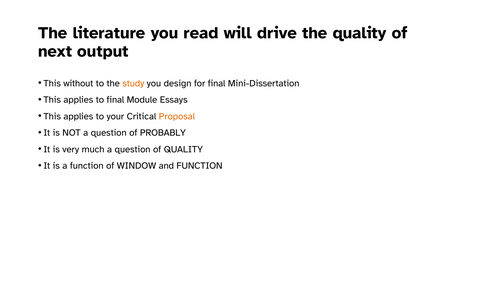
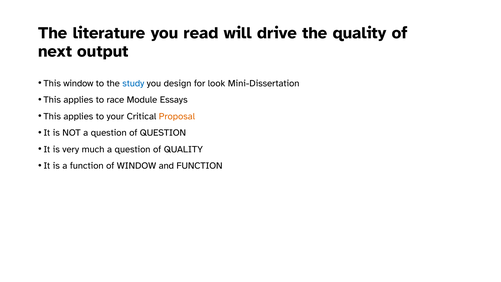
This without: without -> window (78, 83)
study colour: orange -> blue (133, 83)
for final: final -> look (217, 83)
to final: final -> race (115, 100)
of PROBABLY: PROBABLY -> QUESTION (163, 133)
